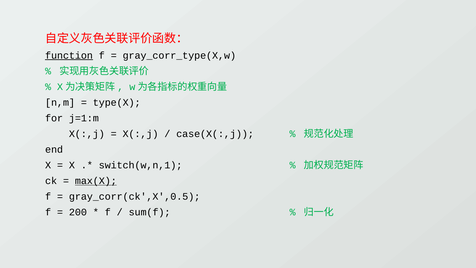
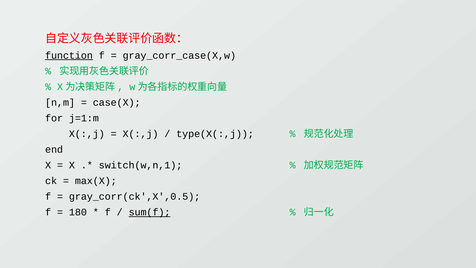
gray_corr_type(X,w: gray_corr_type(X,w -> gray_corr_case(X,w (179, 55)
type(X: type(X -> case(X (117, 102)
case(X(:,j: case(X(:,j -> type(X(:,j (215, 134)
max(X underline: present -> none (96, 181)
200: 200 -> 180 (78, 212)
sum(f underline: none -> present (150, 212)
